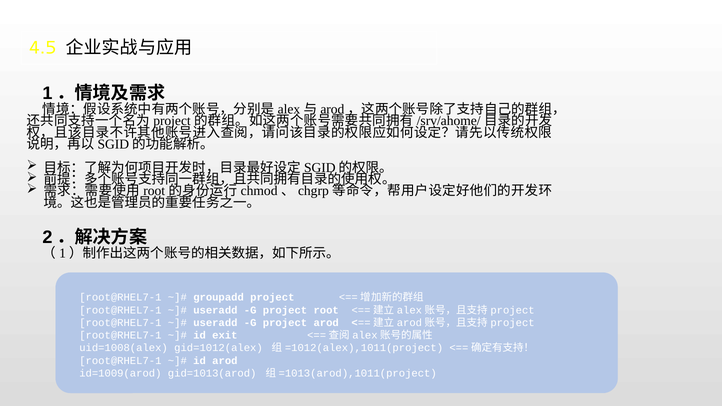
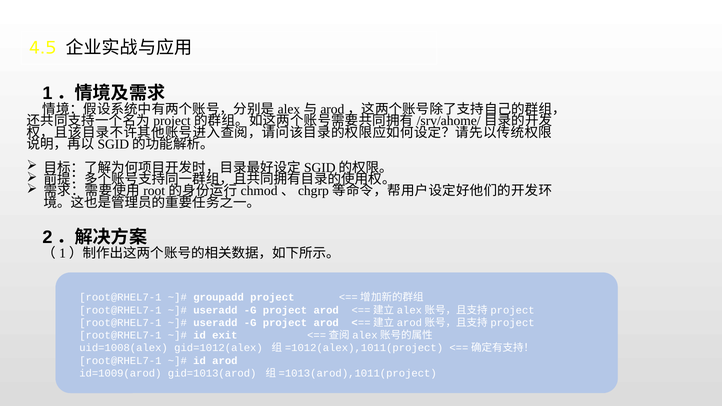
root: root -> arod (326, 310)
